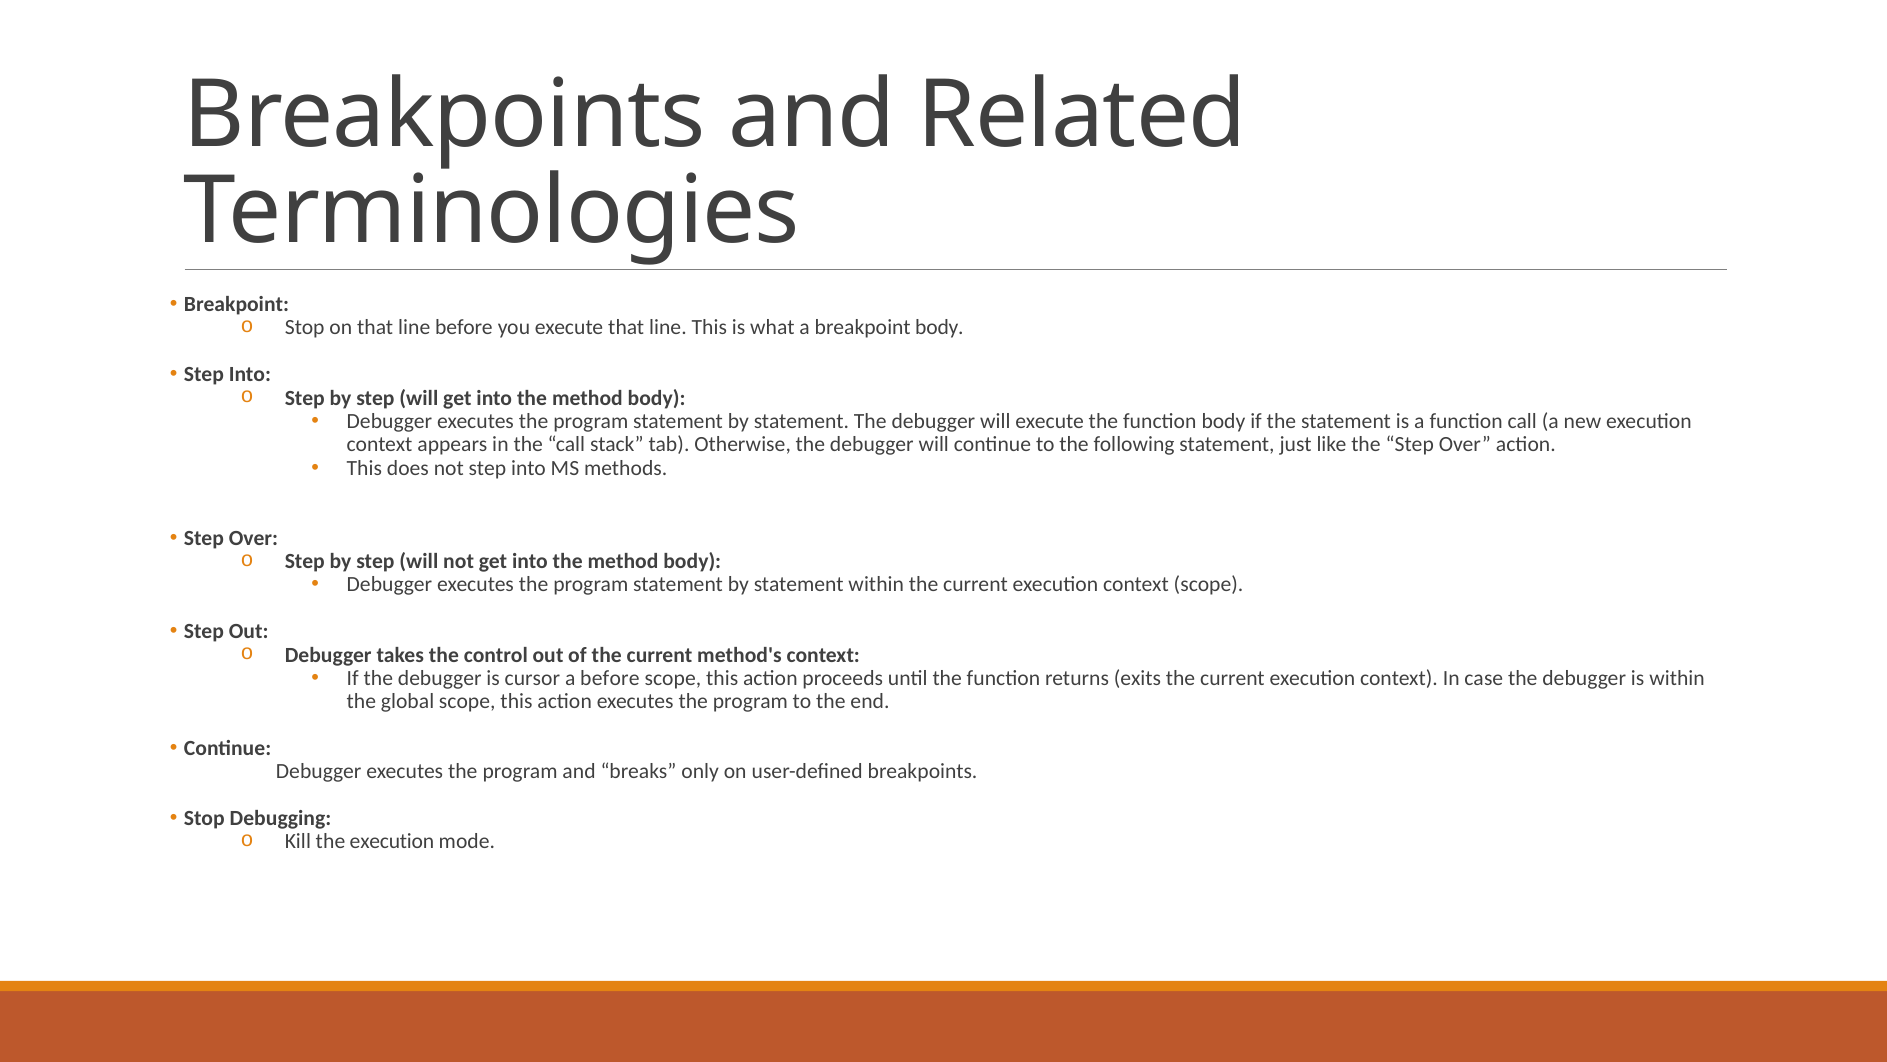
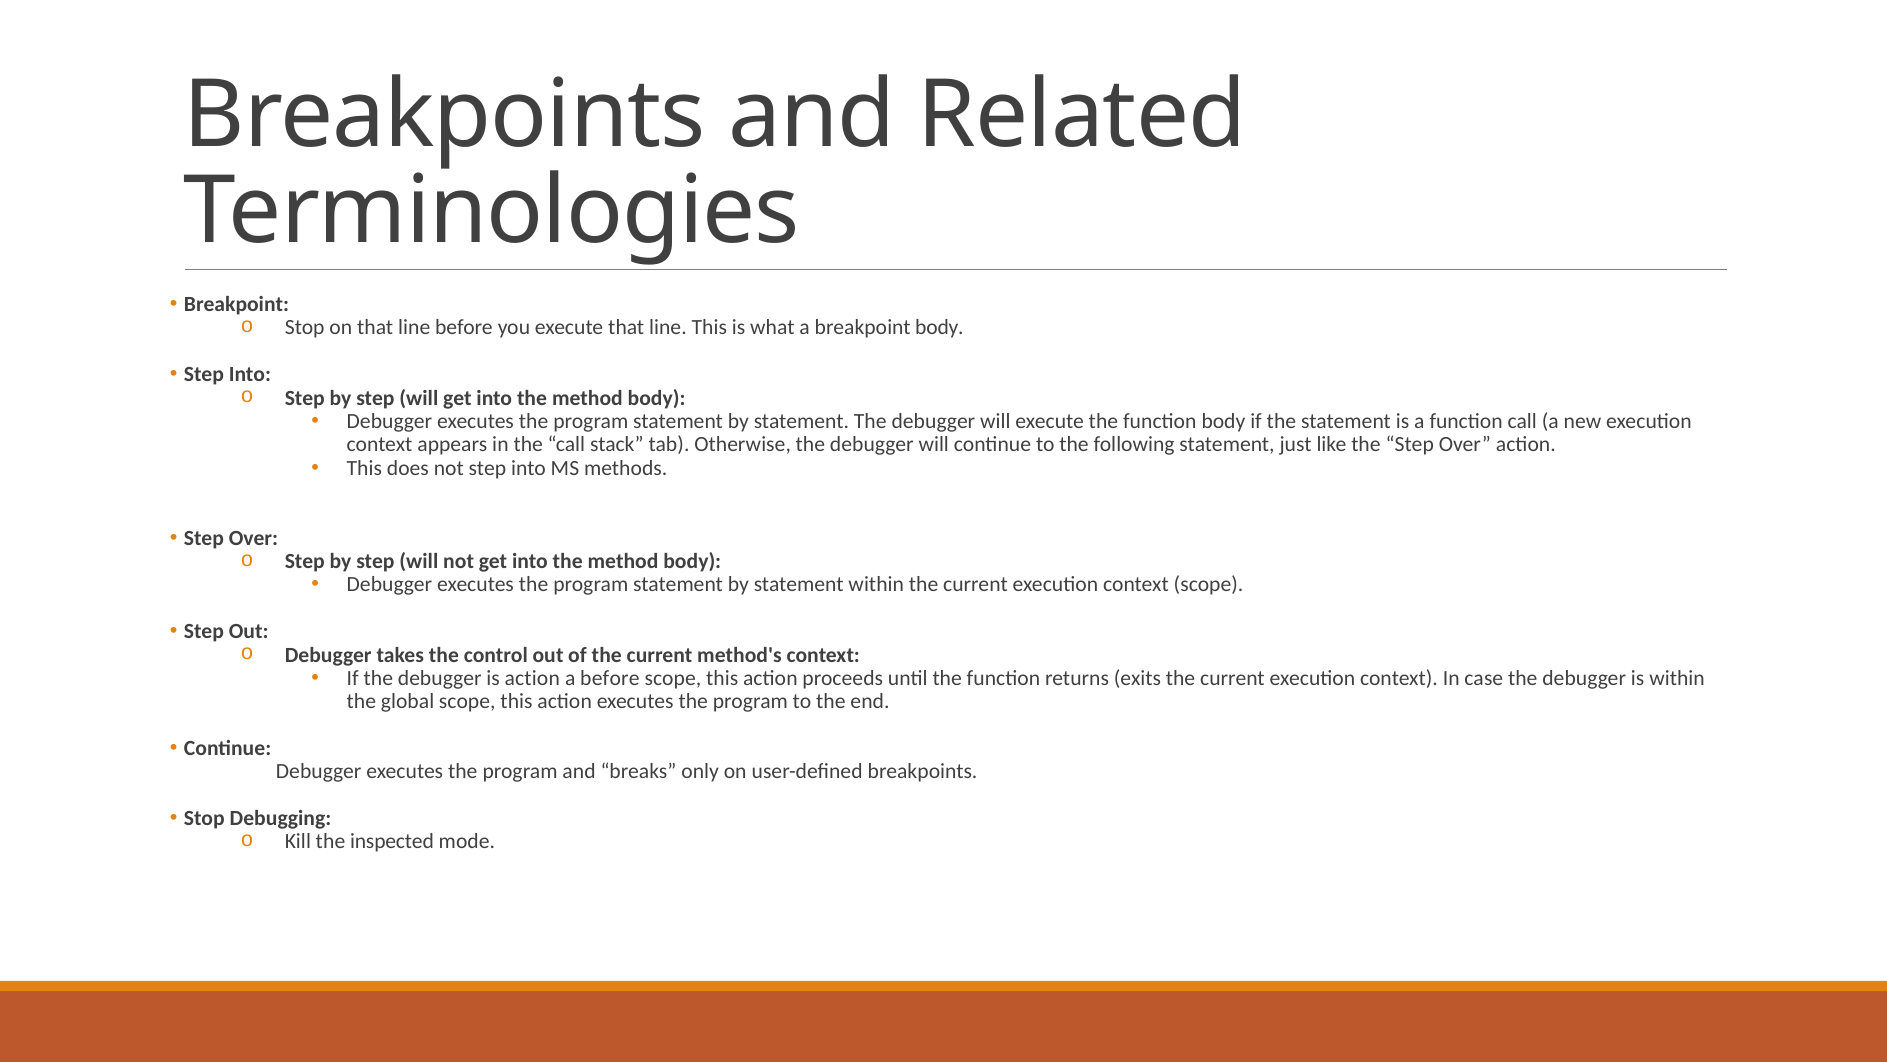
is cursor: cursor -> action (532, 678)
the execution: execution -> inspected (392, 841)
